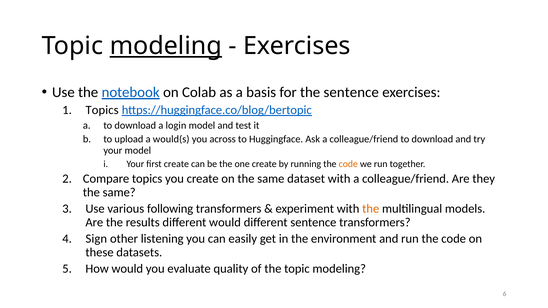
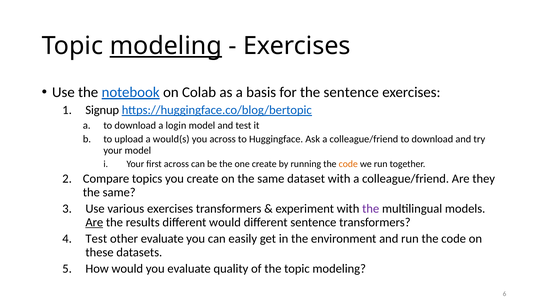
Topics: Topics -> Signup (102, 110)
first create: create -> across (176, 164)
various following: following -> exercises (170, 209)
the colour: orange -> purple (371, 209)
Are underline: none -> present (94, 222)
Sign: Sign -> Test (96, 239)
other listening: listening -> evaluate (162, 239)
